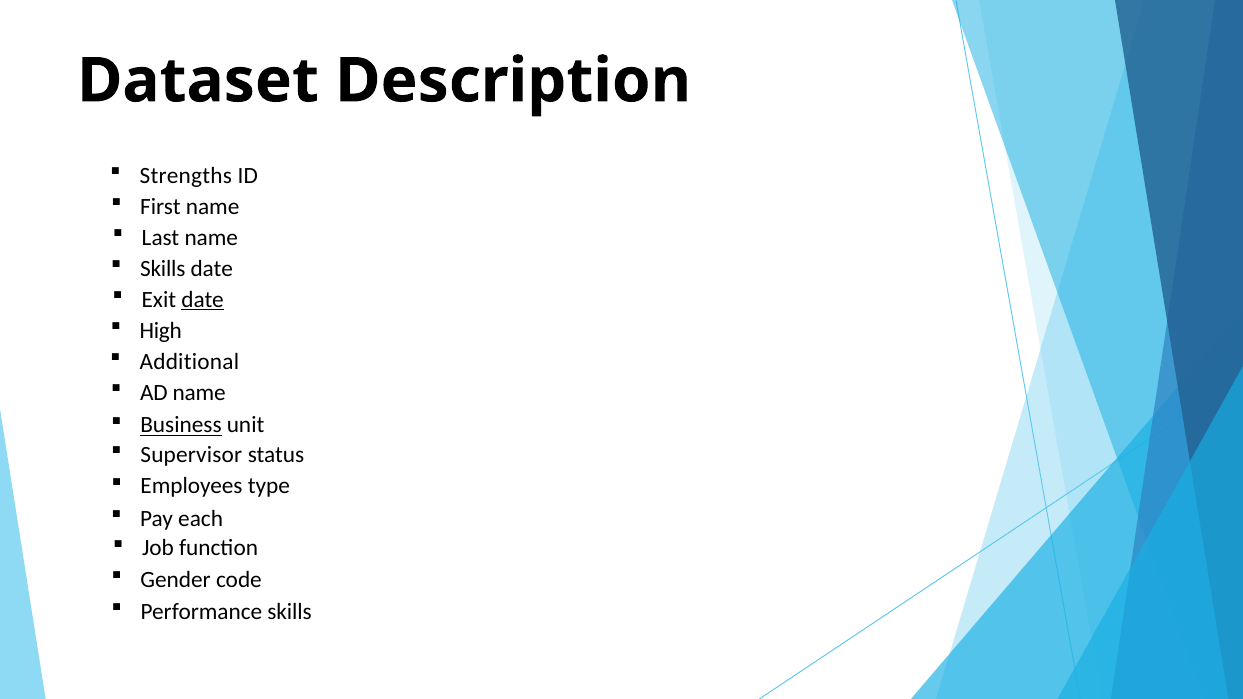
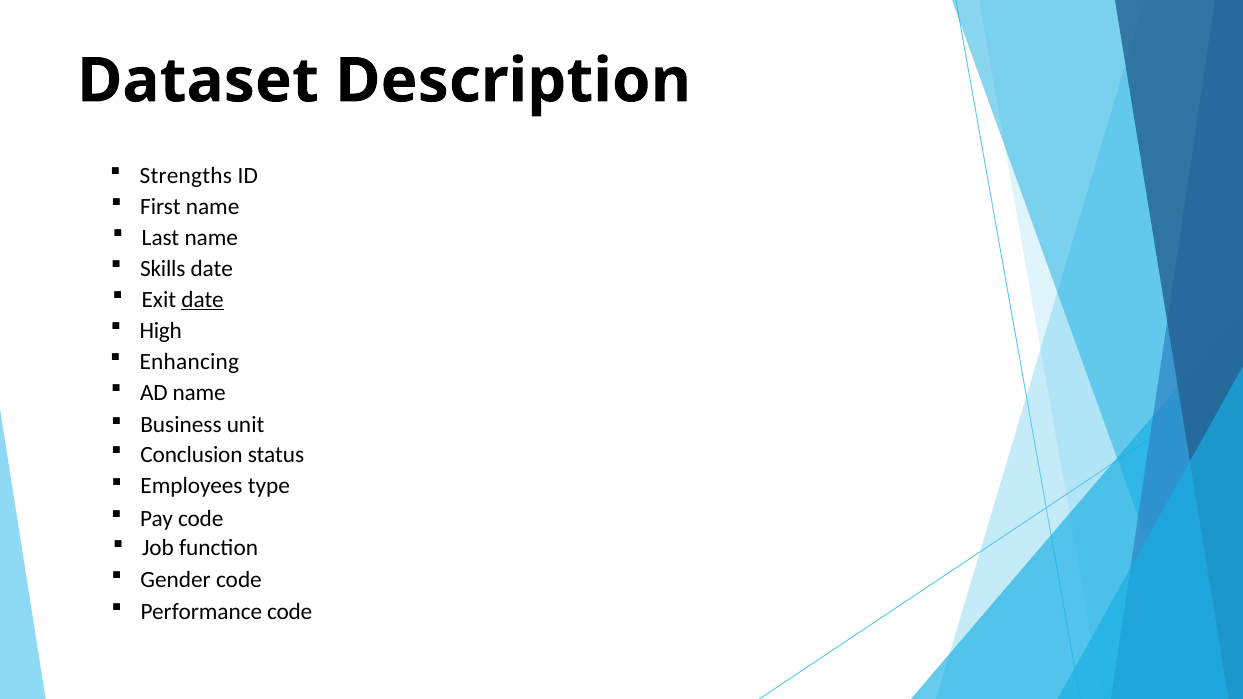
Additional: Additional -> Enhancing (189, 362)
Business underline: present -> none (181, 425)
Supervisor: Supervisor -> Conclusion (192, 455)
Pay each: each -> code (201, 519)
Performance skills: skills -> code (290, 612)
